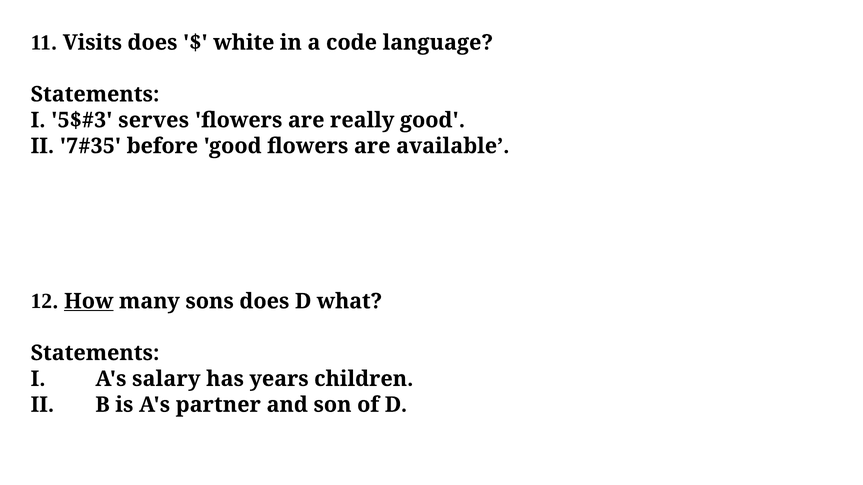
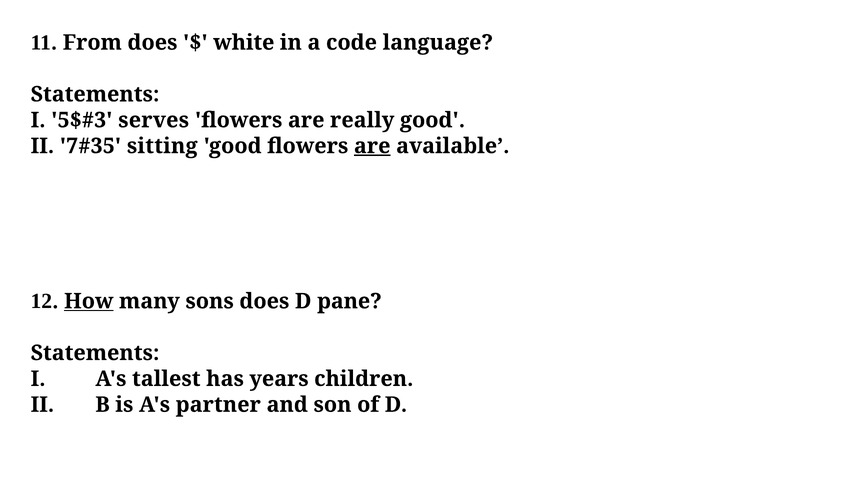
Visits: Visits -> From (92, 43)
before: before -> sitting (162, 146)
are underline: none -> present (372, 146)
what: what -> pane (350, 301)
salary: salary -> tallest (166, 379)
